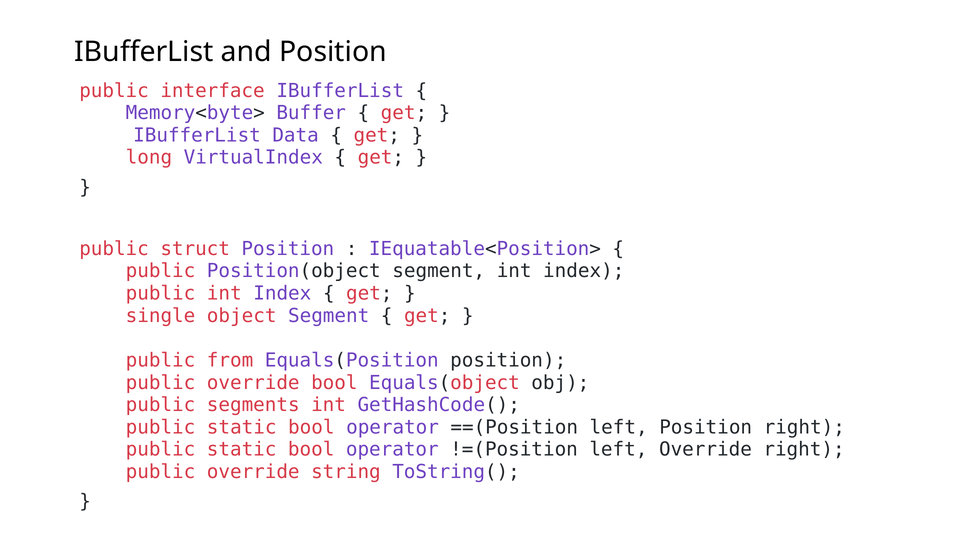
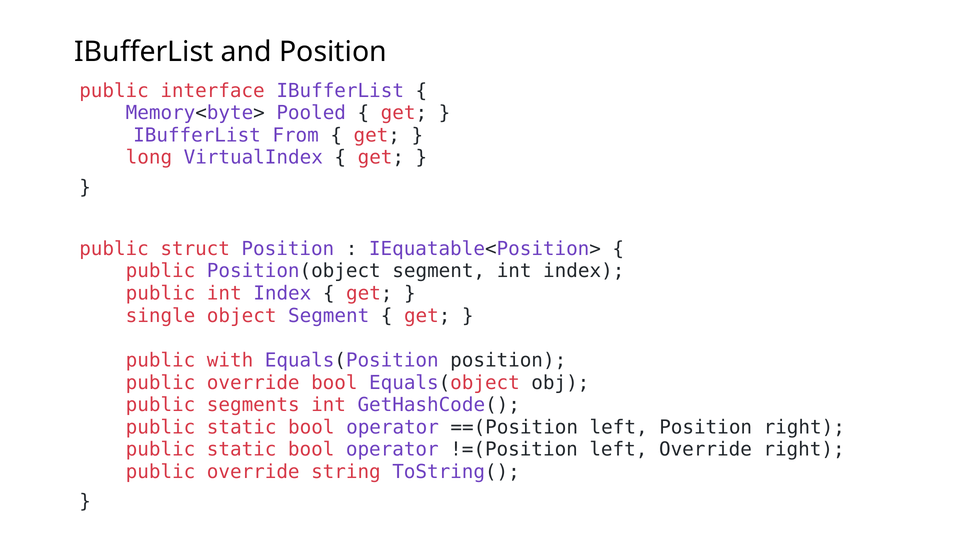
Buffer: Buffer -> Pooled (311, 113)
Data: Data -> From (296, 135)
from: from -> with (230, 360)
